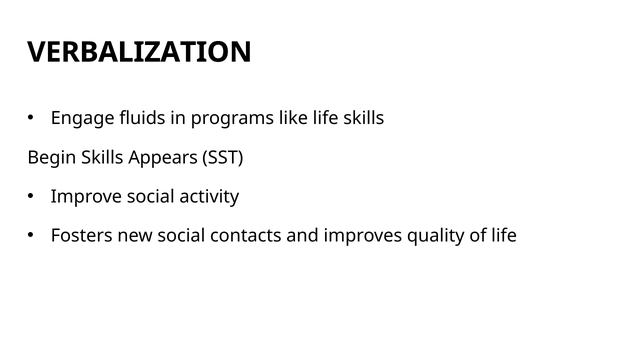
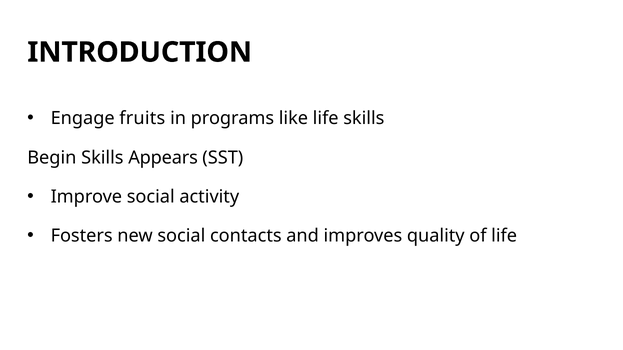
VERBALIZATION: VERBALIZATION -> INTRODUCTION (140, 52)
fluids: fluids -> fruits (142, 119)
